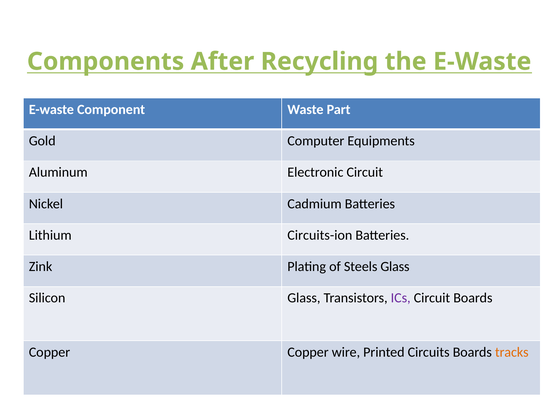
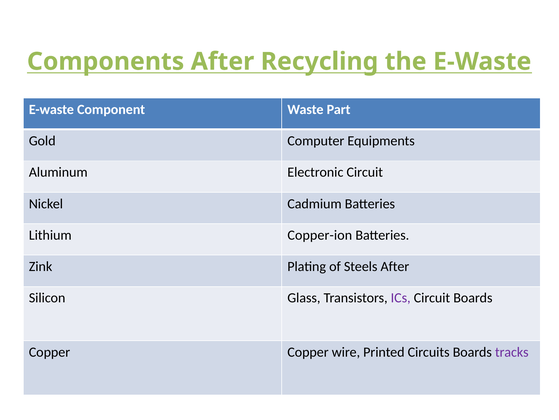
Circuits-ion: Circuits-ion -> Copper-ion (320, 235)
Steels Glass: Glass -> After (395, 266)
tracks colour: orange -> purple (512, 352)
